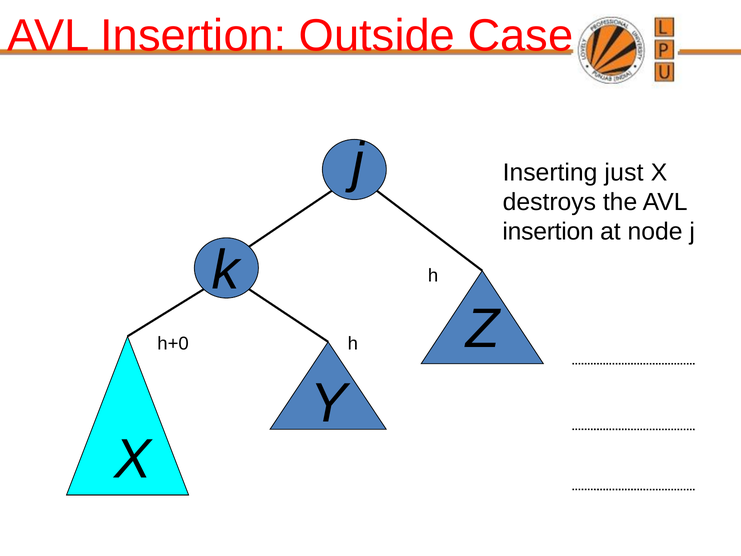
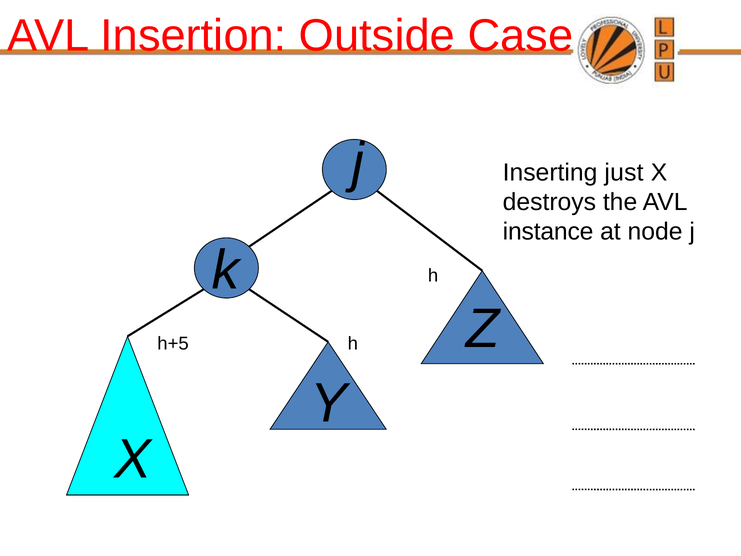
insertion: insertion -> instance (548, 232)
h+0: h+0 -> h+5 (173, 343)
